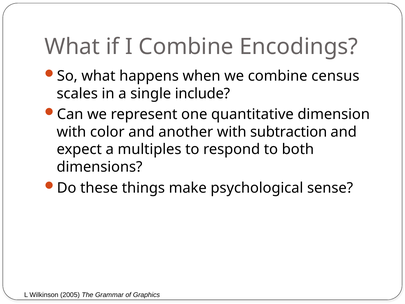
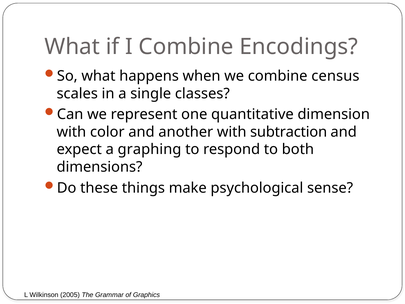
include: include -> classes (202, 93)
multiples: multiples -> graphing (150, 149)
